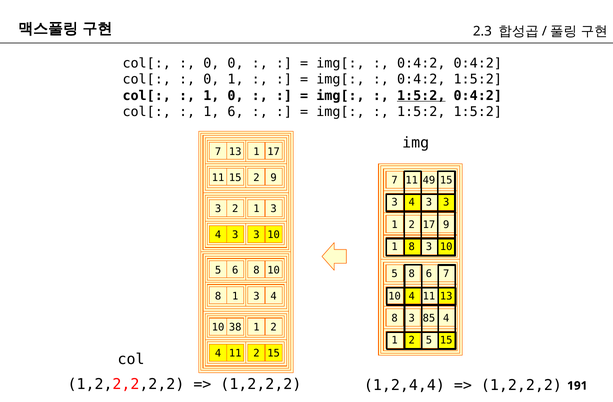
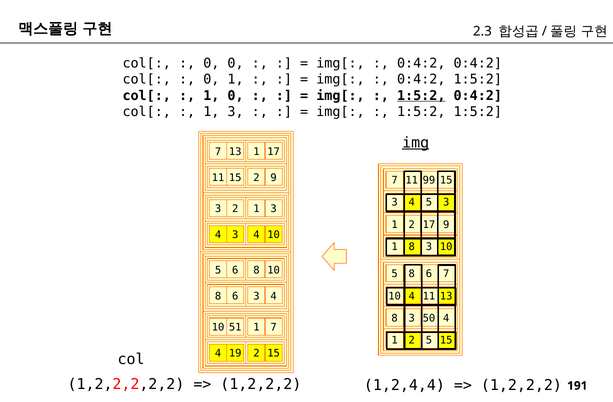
6: 6 -> 3 (236, 112)
img underline: none -> present (416, 143)
49: 49 -> 99 (429, 181)
3: 3 -> 5 (429, 203)
3: 3 -> 4 (256, 235)
1: 1 -> 6 (235, 297)
85: 85 -> 50 (429, 319)
38: 38 -> 51 (235, 328)
2: 2 -> 7 (274, 328)
11: 11 -> 19 (235, 354)
